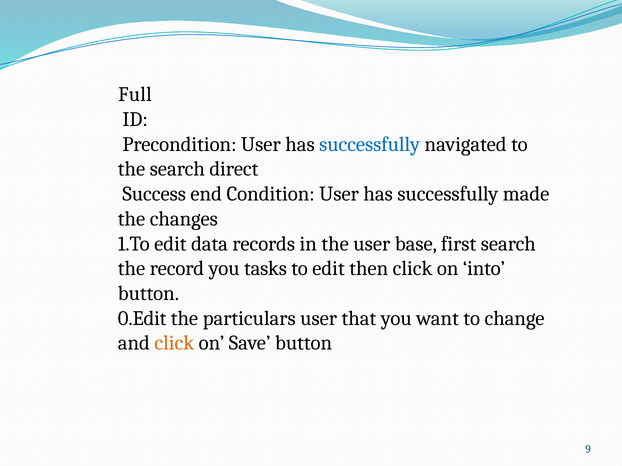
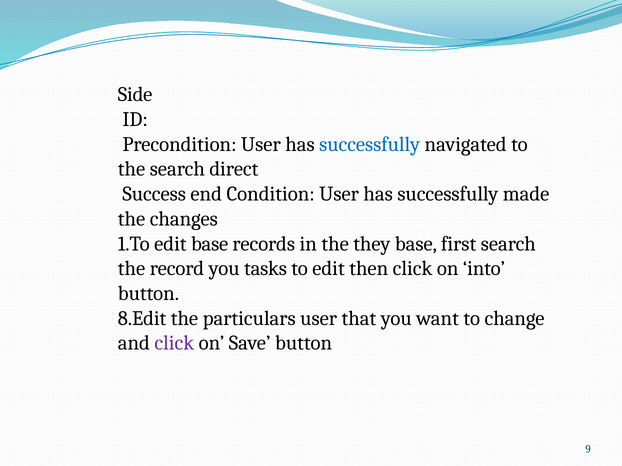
Full: Full -> Side (135, 95)
edit data: data -> base (210, 244)
the user: user -> they (372, 244)
0.Edit: 0.Edit -> 8.Edit (142, 319)
click colour: orange -> purple (174, 343)
